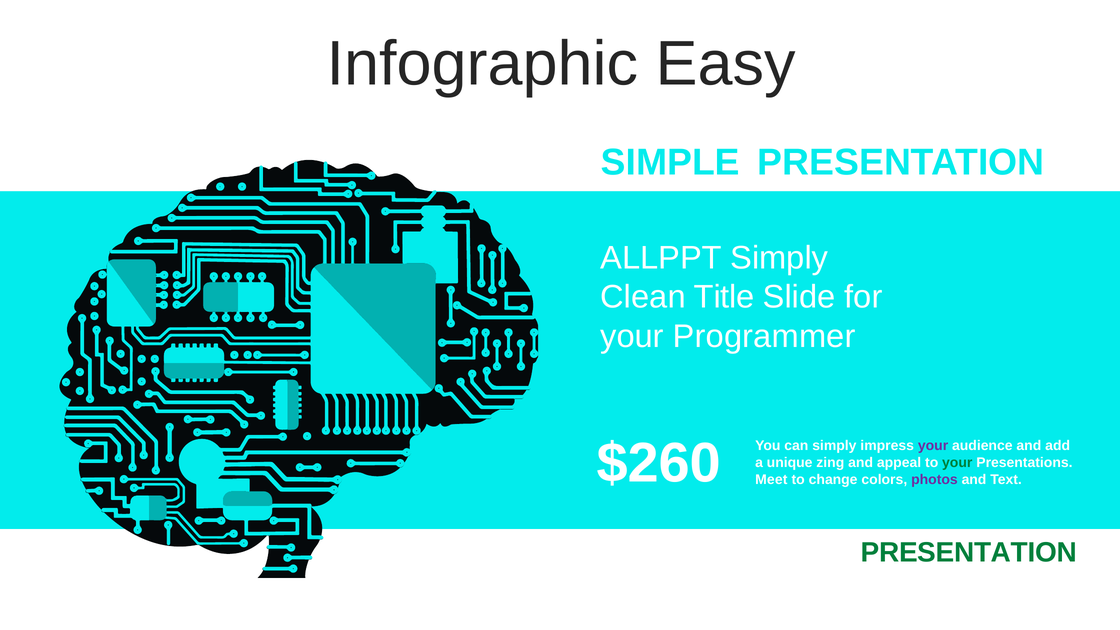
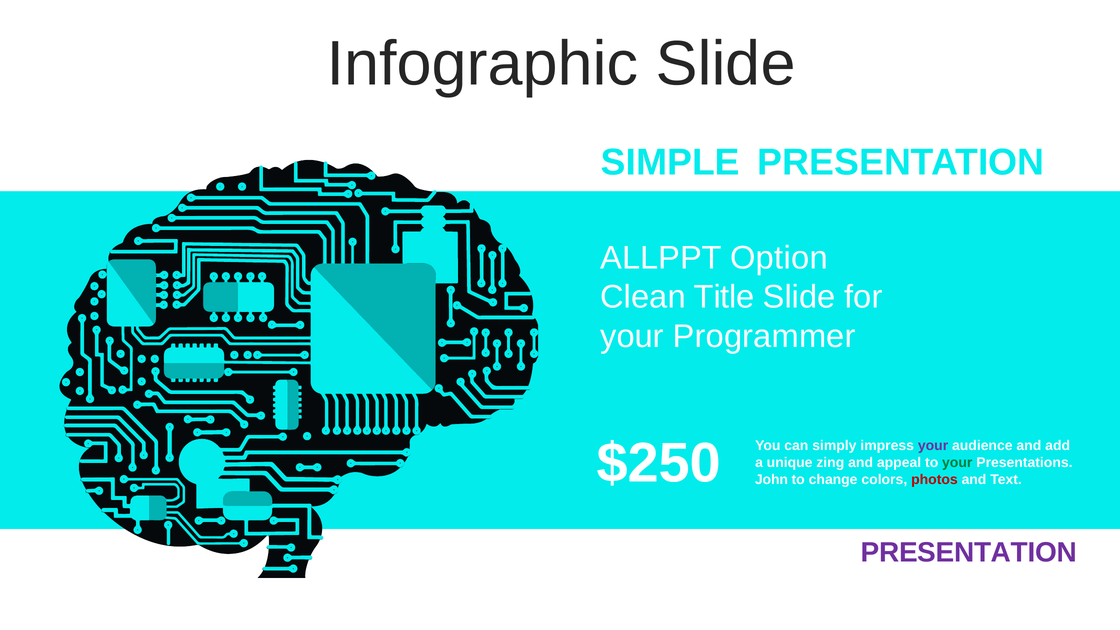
Infographic Easy: Easy -> Slide (726, 64)
ALLPPT Simply: Simply -> Option (779, 258)
$260: $260 -> $250 (659, 463)
Meet: Meet -> John (771, 479)
photos colour: purple -> red (934, 479)
PRESENTATION colour: green -> purple (969, 553)
